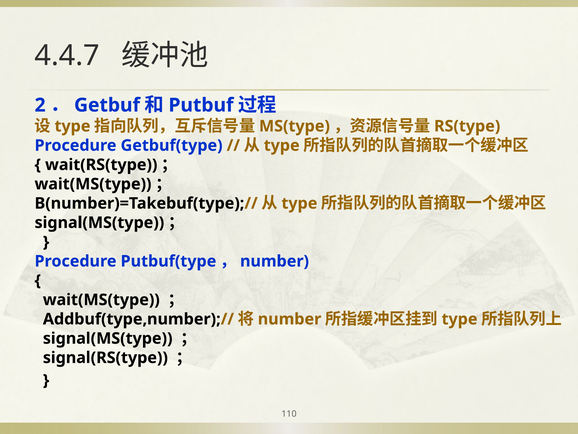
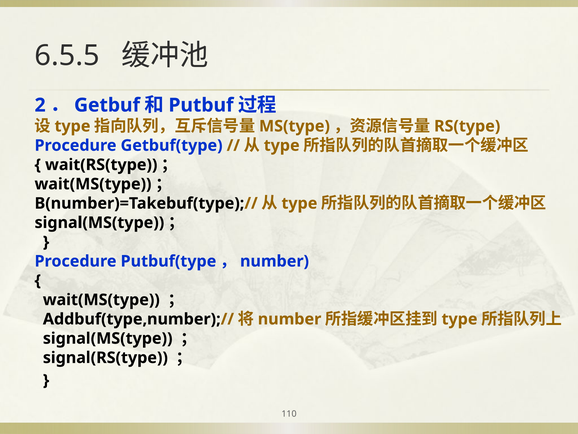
4.4.7: 4.4.7 -> 6.5.5 (67, 55)
